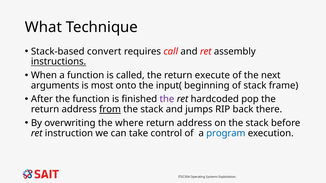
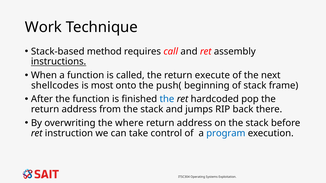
What: What -> Work (43, 27)
convert: convert -> method (104, 51)
arguments: arguments -> shellcodes (55, 86)
input(: input( -> push( (169, 86)
the colour: purple -> blue (167, 99)
from underline: present -> none (110, 110)
